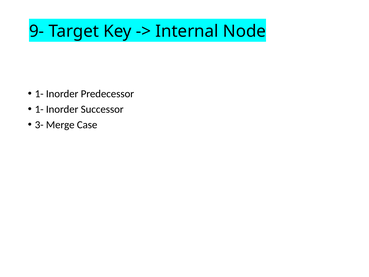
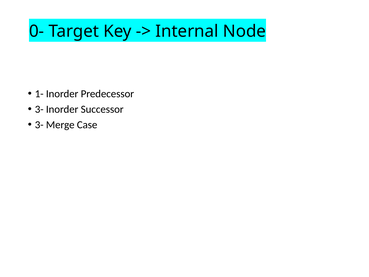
9-: 9- -> 0- (37, 31)
1-: 1- -> 3- (39, 109)
